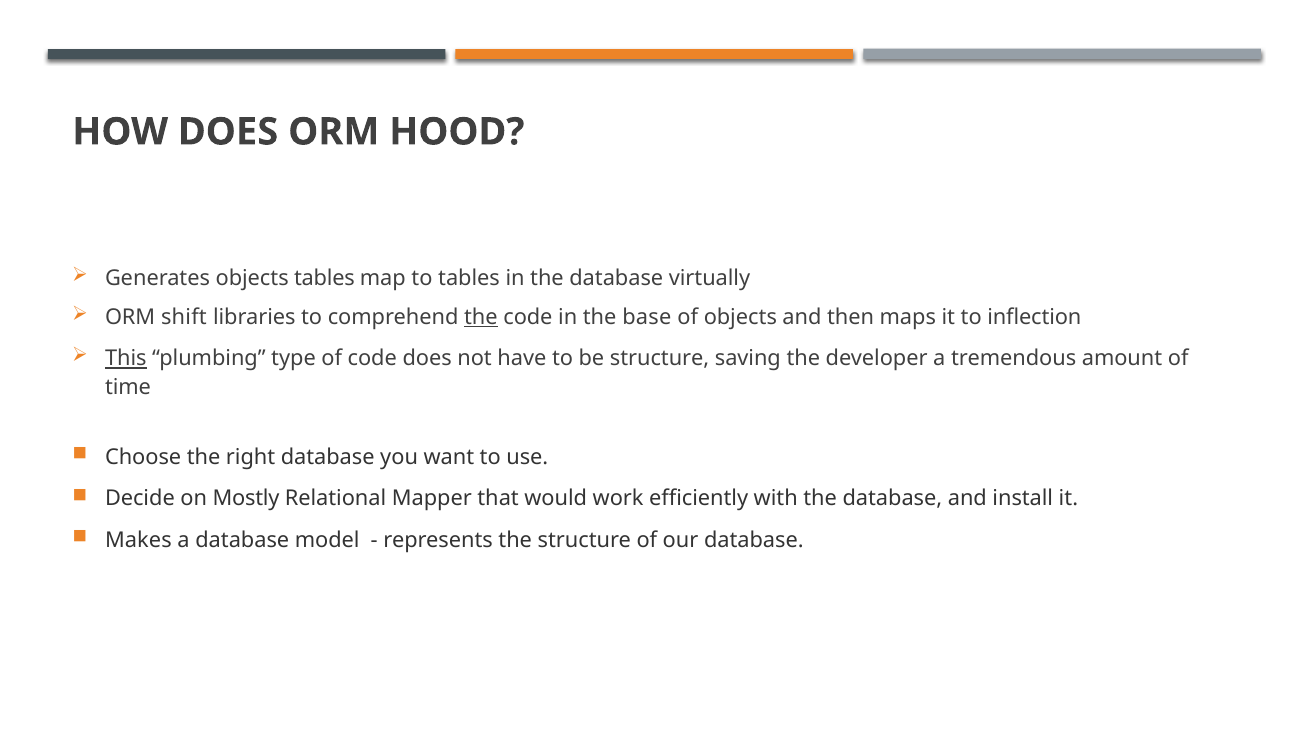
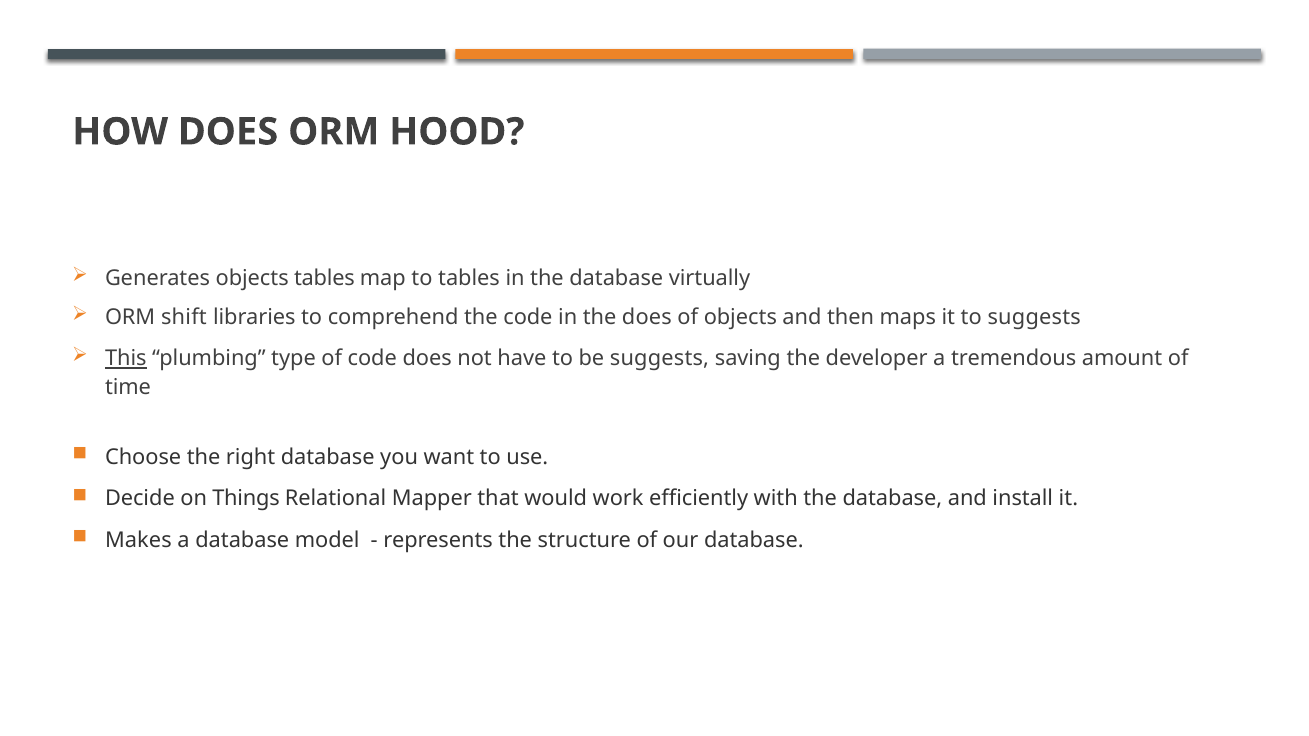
the underline: present -> none (481, 318)
the base: base -> does (647, 318)
to inflection: inflection -> suggests (1034, 318)
be structure: structure -> suggests (659, 359)
Mostly: Mostly -> Things (246, 499)
